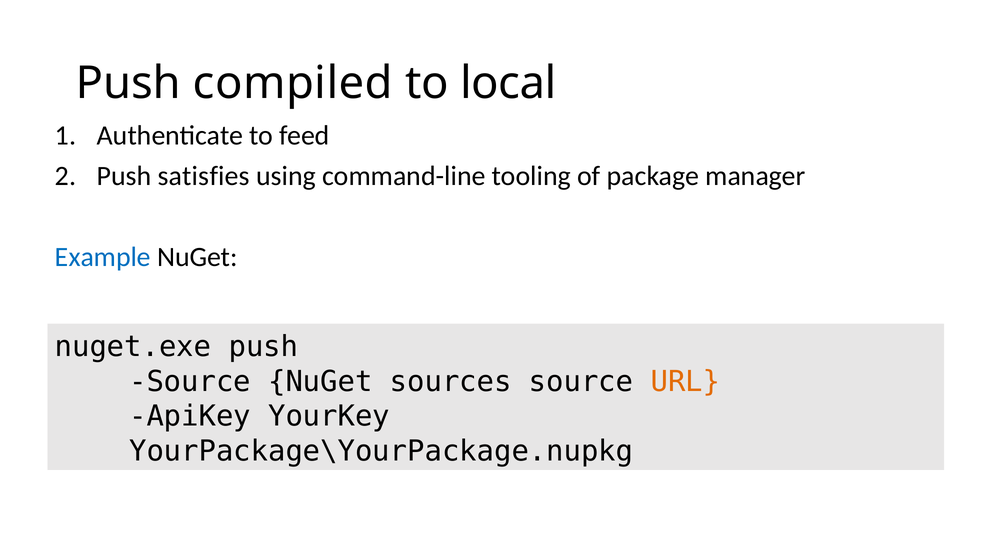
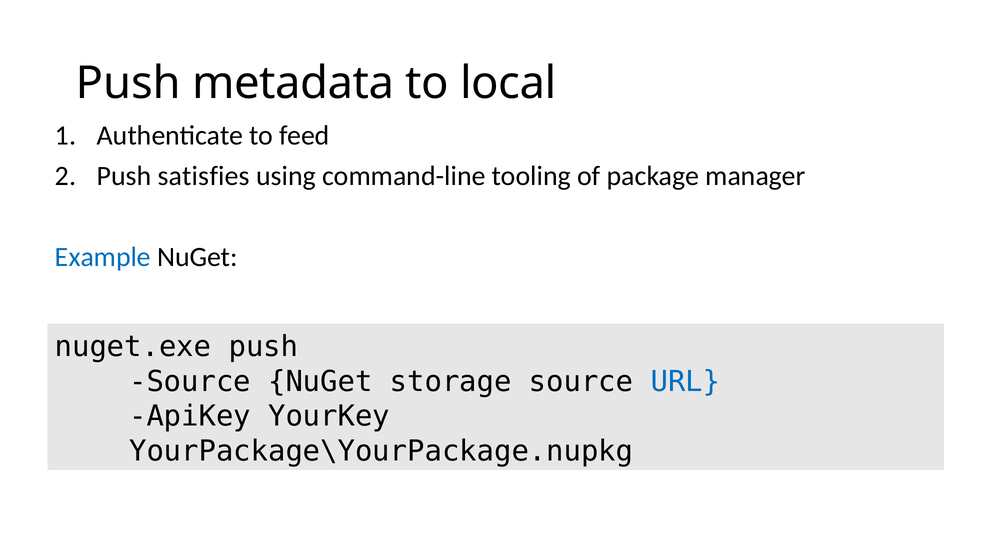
compiled: compiled -> metadata (293, 83)
sources: sources -> storage (451, 381)
URL colour: orange -> blue (685, 381)
